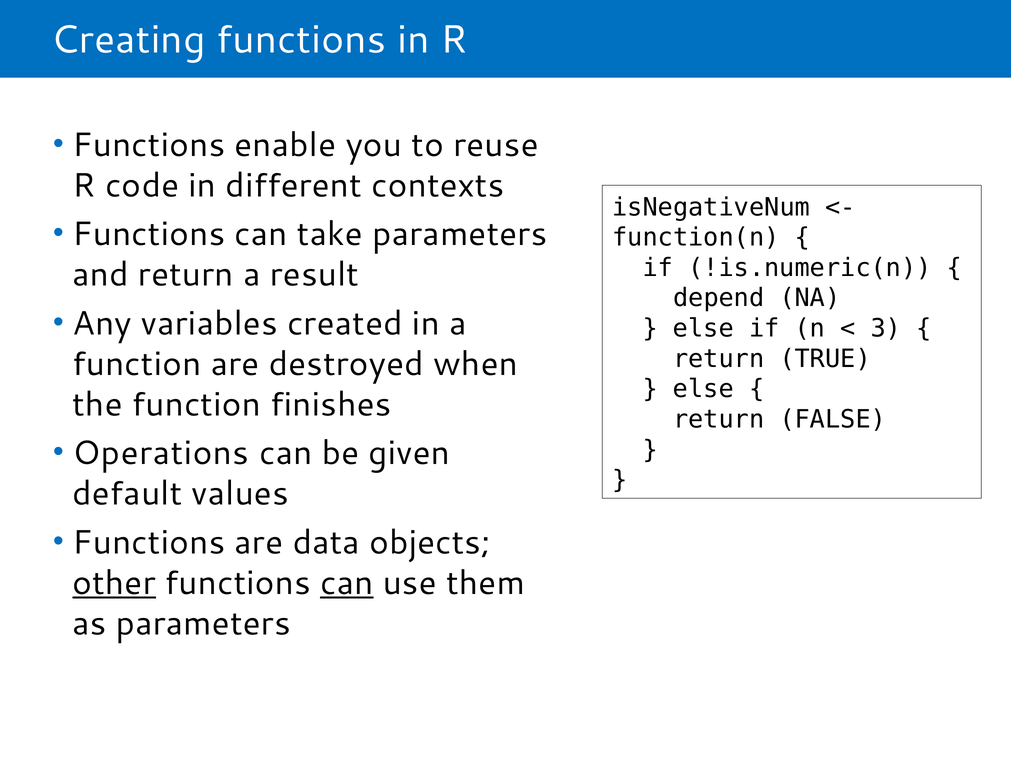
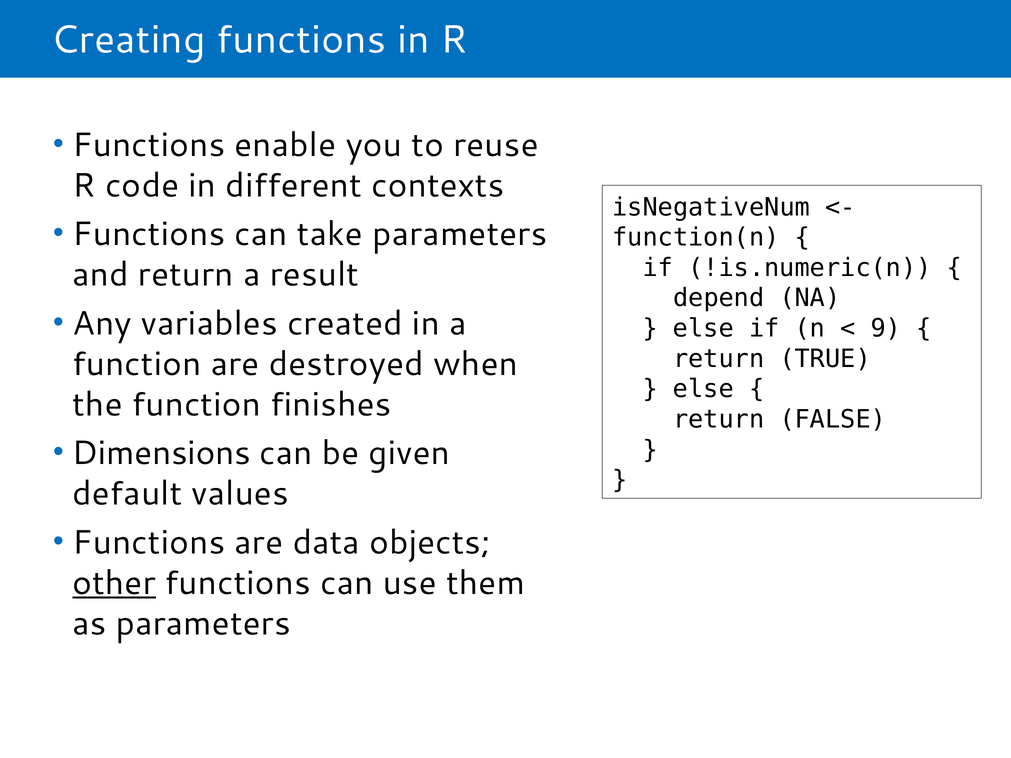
3: 3 -> 9 (886, 329)
Operations: Operations -> Dimensions (161, 453)
can underline: present -> none (347, 583)
